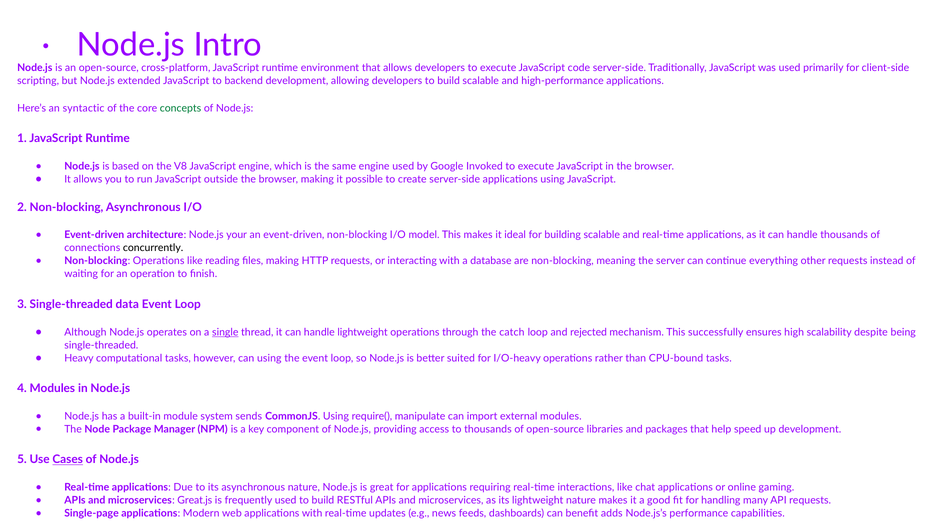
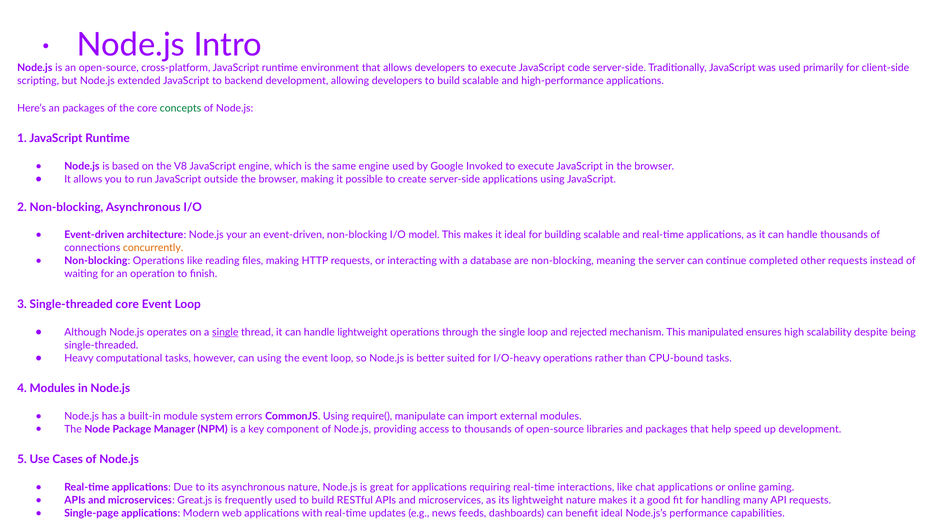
an syntactic: syntactic -> packages (84, 108)
concurrently colour: black -> orange (153, 248)
everything: everything -> completed (774, 261)
Single-threaded data: data -> core (127, 305)
the catch: catch -> single (512, 332)
successfully: successfully -> manipulated (716, 332)
sends: sends -> errors (249, 417)
Cases underline: present -> none (68, 460)
benefit adds: adds -> ideal (612, 514)
